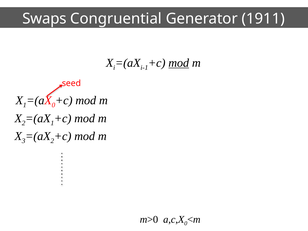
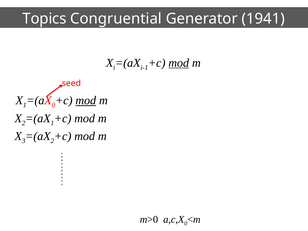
Swaps: Swaps -> Topics (44, 19)
1911: 1911 -> 1941 (263, 19)
mod underline: none -> present (86, 100)
